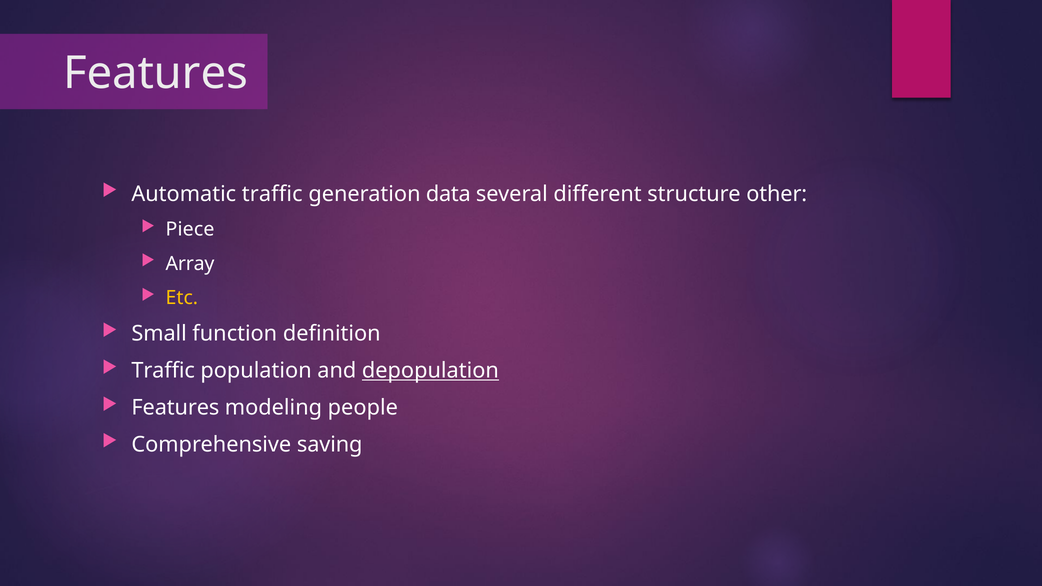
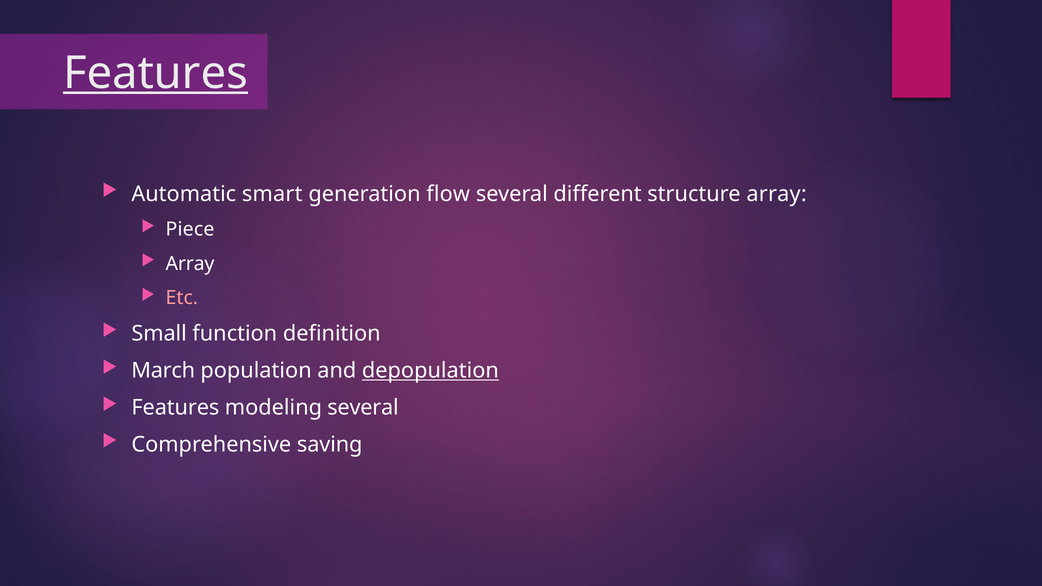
Features underline: none -> present (156, 73)
Automatic traffic: traffic -> smart (272, 194)
data: data -> flow (448, 194)
structure other: other -> array (777, 194)
Etc colour: yellow -> pink (182, 298)
Traffic: Traffic -> March (163, 371)
modeling people: people -> several (363, 408)
